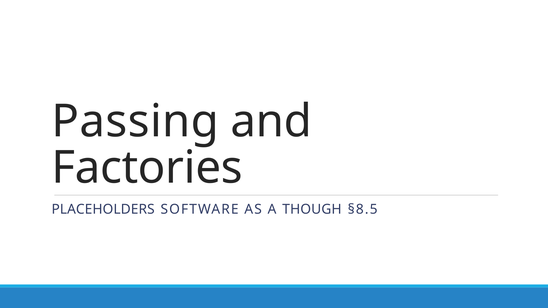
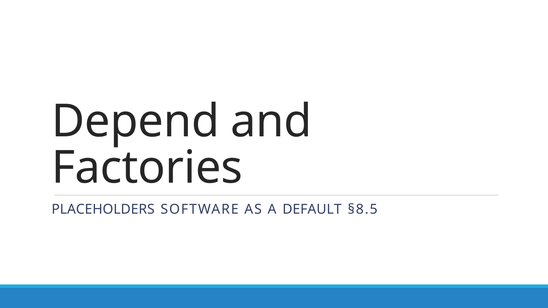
Passing: Passing -> Depend (135, 121)
THOUGH: THOUGH -> DEFAULT (312, 210)
